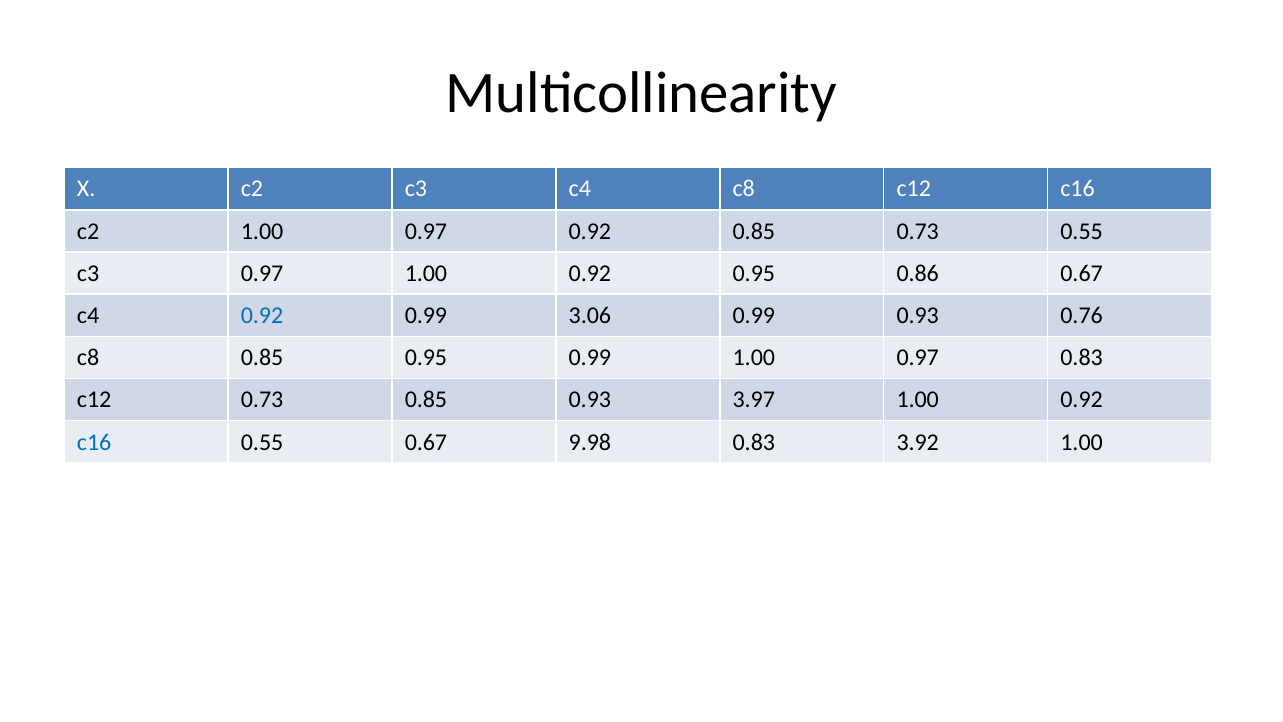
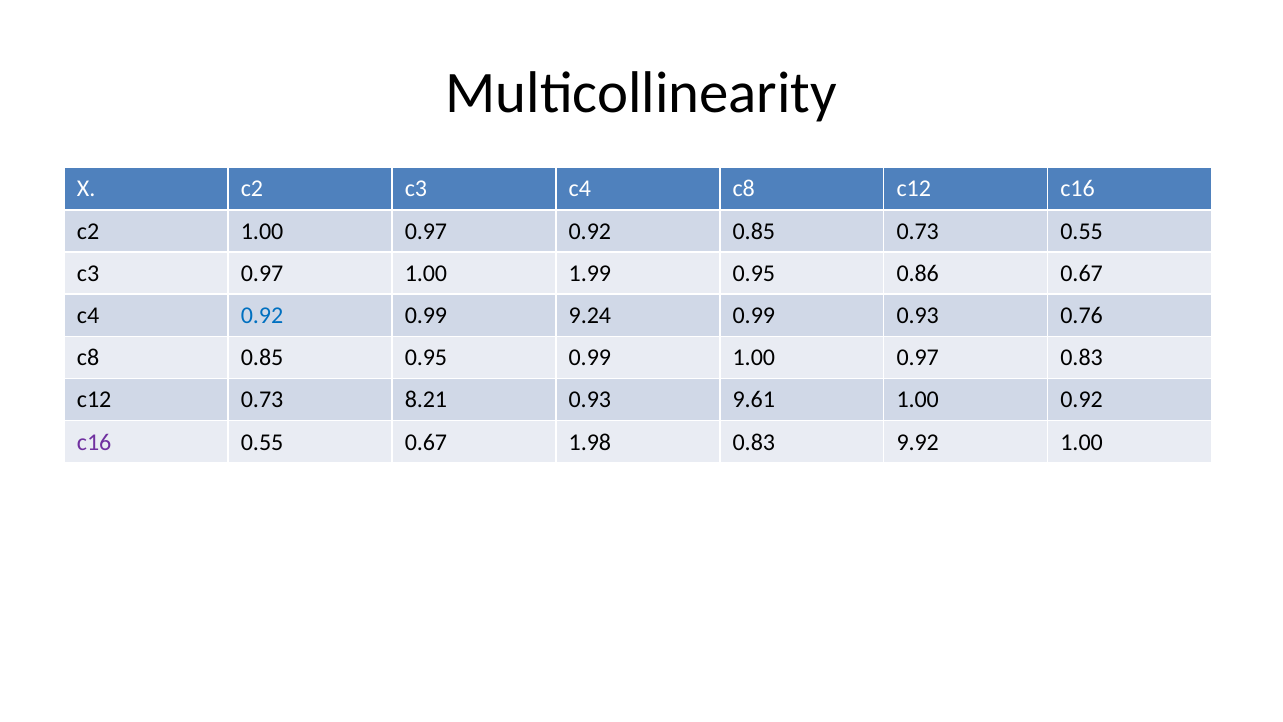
0.97 1.00 0.92: 0.92 -> 1.99 (590, 273)
3.06: 3.06 -> 9.24 (590, 315)
0.73 0.85: 0.85 -> 8.21 (426, 400)
3.97: 3.97 -> 9.61 (754, 400)
c16 colour: blue -> purple (94, 442)
9.98: 9.98 -> 1.98 (590, 442)
3.92: 3.92 -> 9.92 (918, 442)
